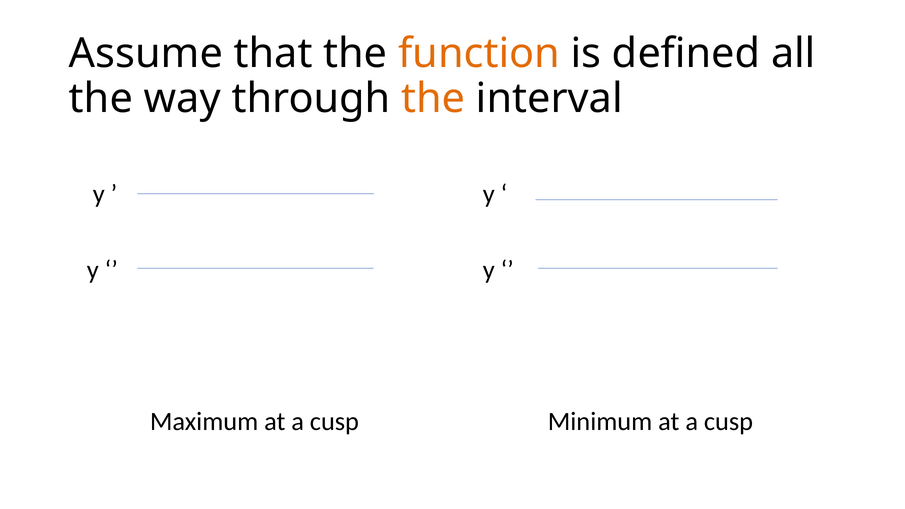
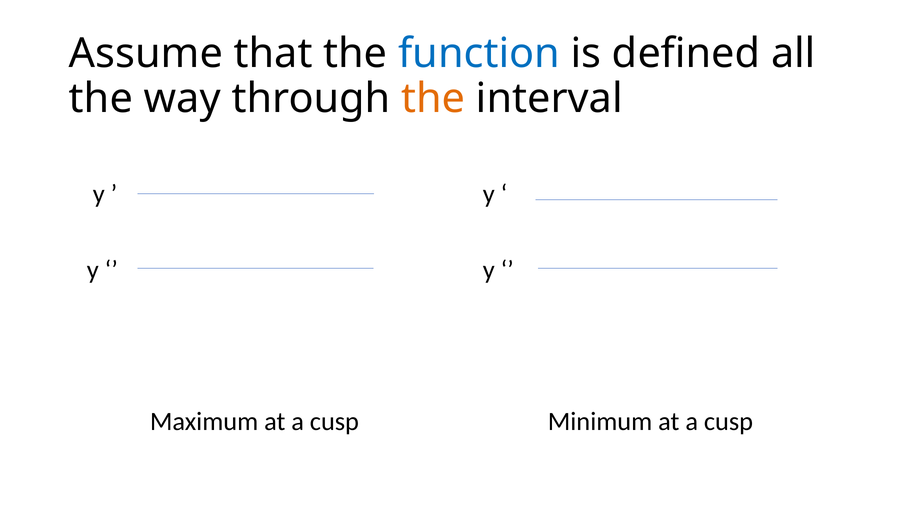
function colour: orange -> blue (479, 54)
